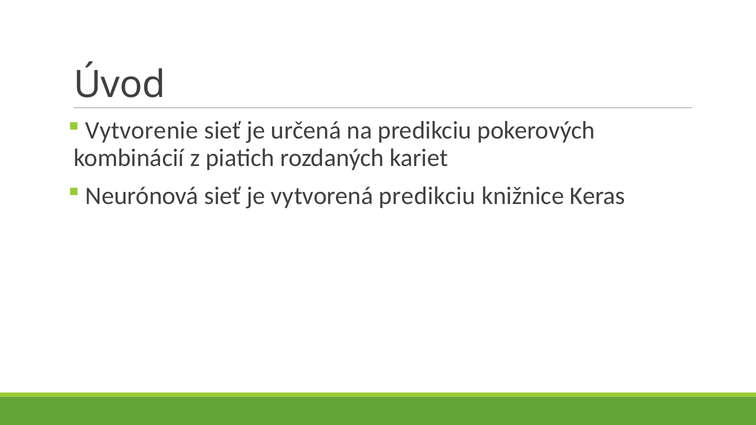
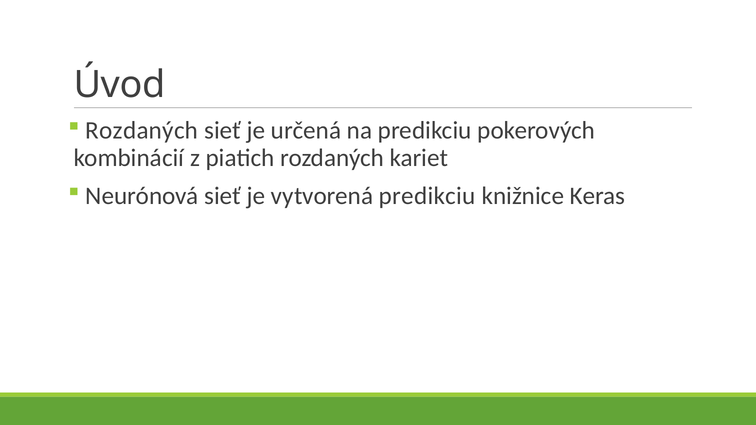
Vytvorenie: Vytvorenie -> Rozdaných (142, 131)
